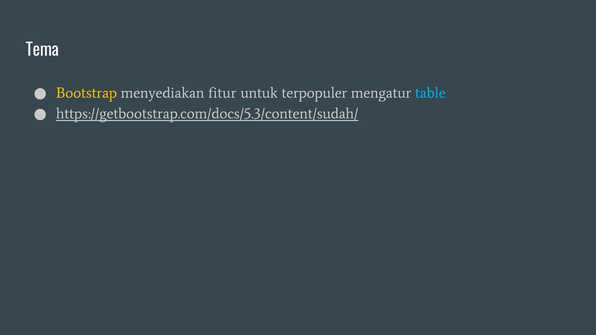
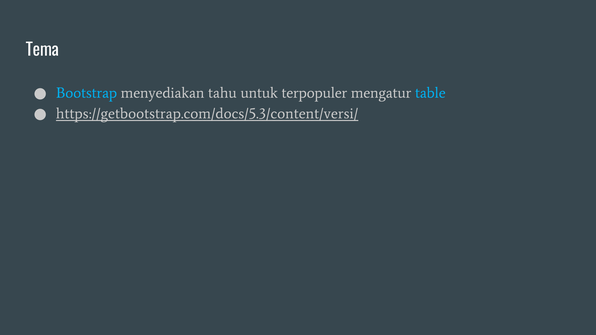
Bootstrap colour: yellow -> light blue (87, 93)
fitur: fitur -> tahu (222, 93)
https://getbootstrap.com/docs/5.3/content/sudah/: https://getbootstrap.com/docs/5.3/content/sudah/ -> https://getbootstrap.com/docs/5.3/content/versi/ (207, 114)
